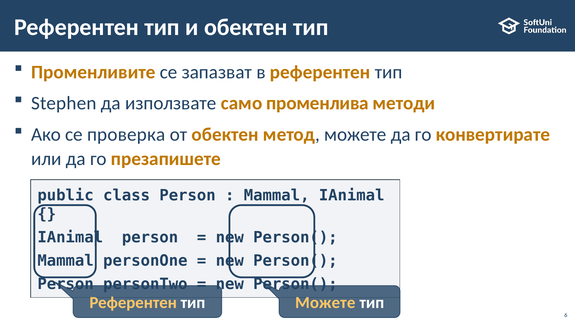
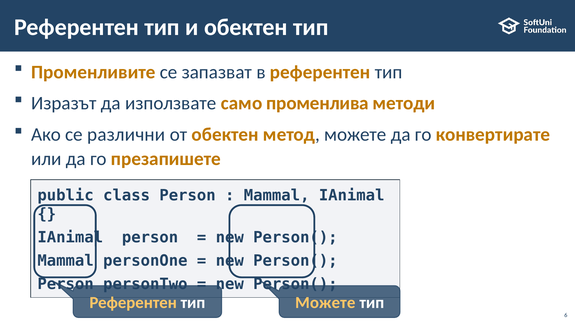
Stephen: Stephen -> Изразът (64, 103)
проверка: проверка -> различни (126, 135)
